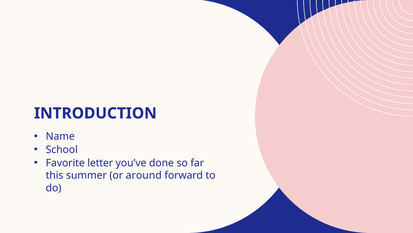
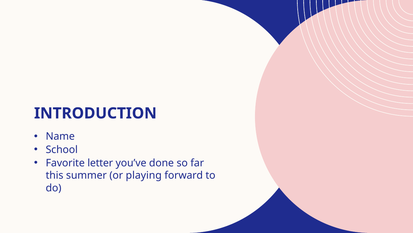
around: around -> playing (144, 175)
